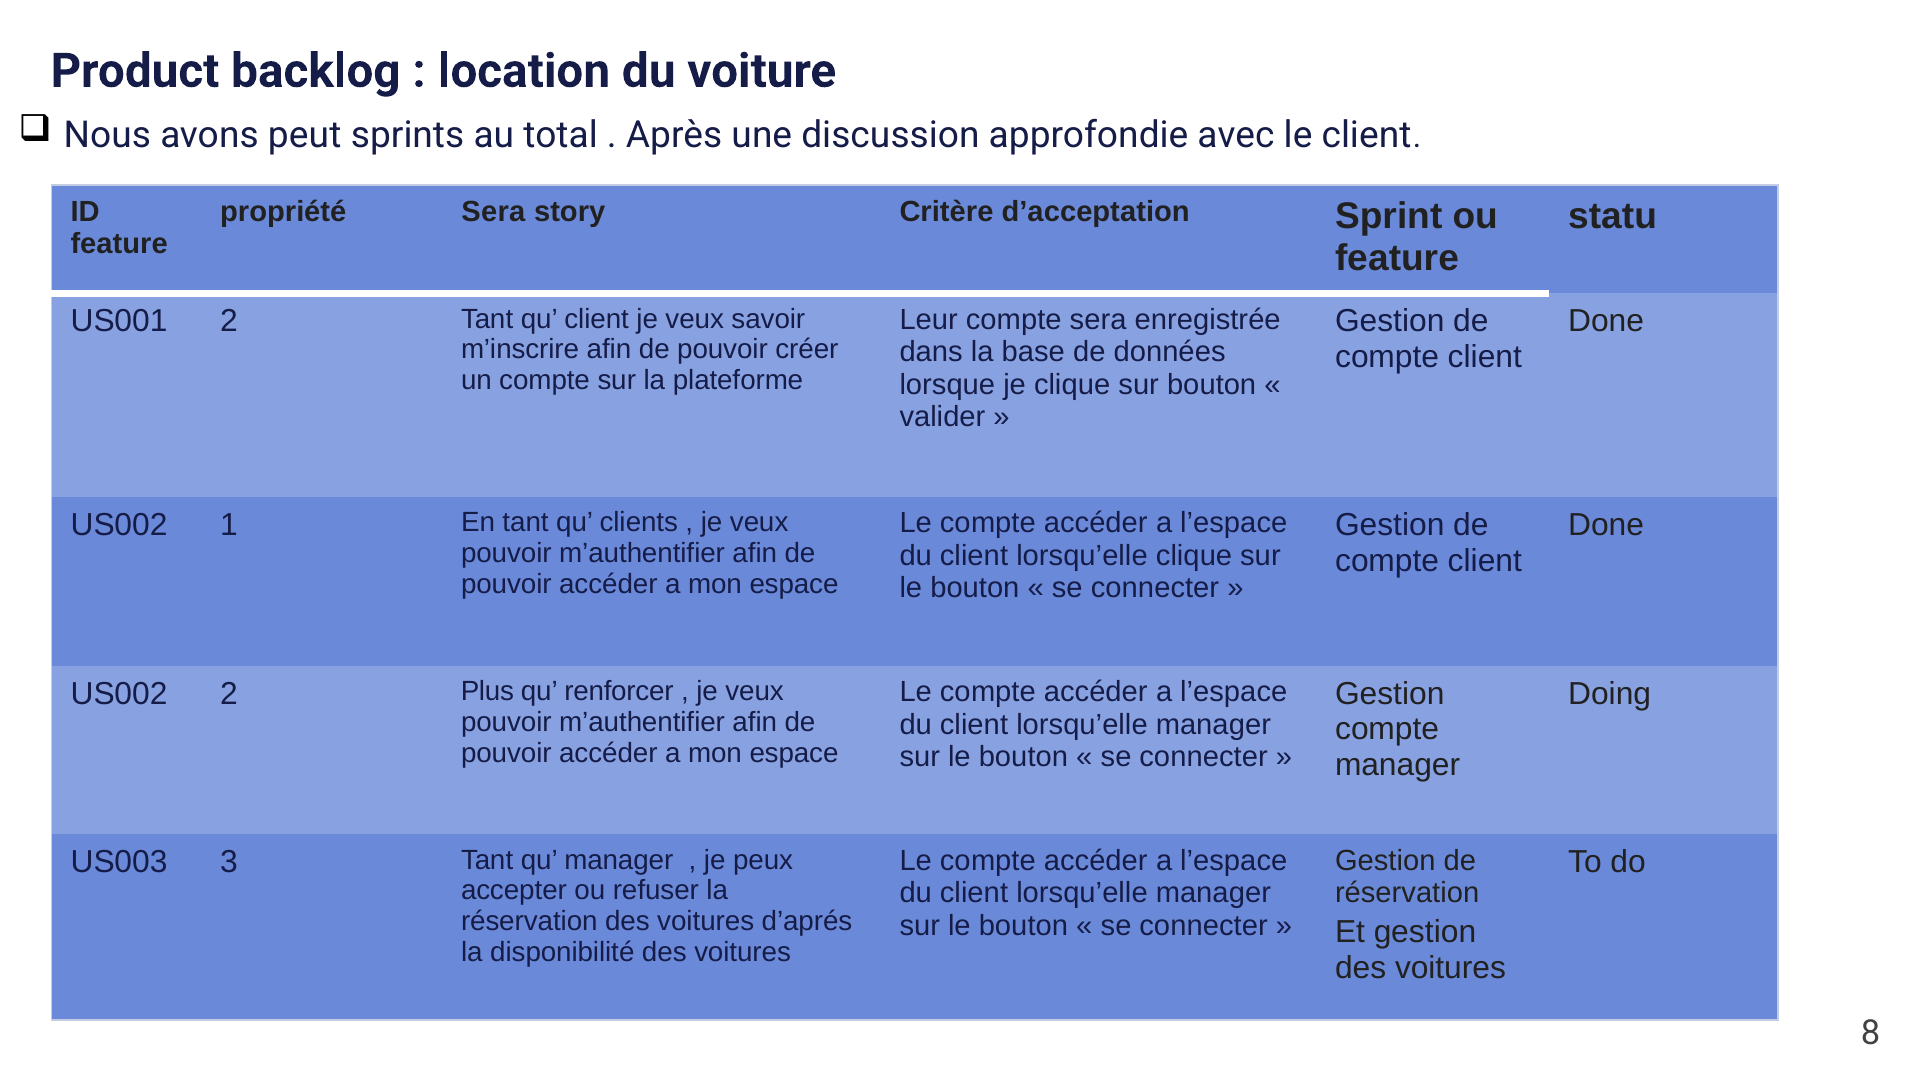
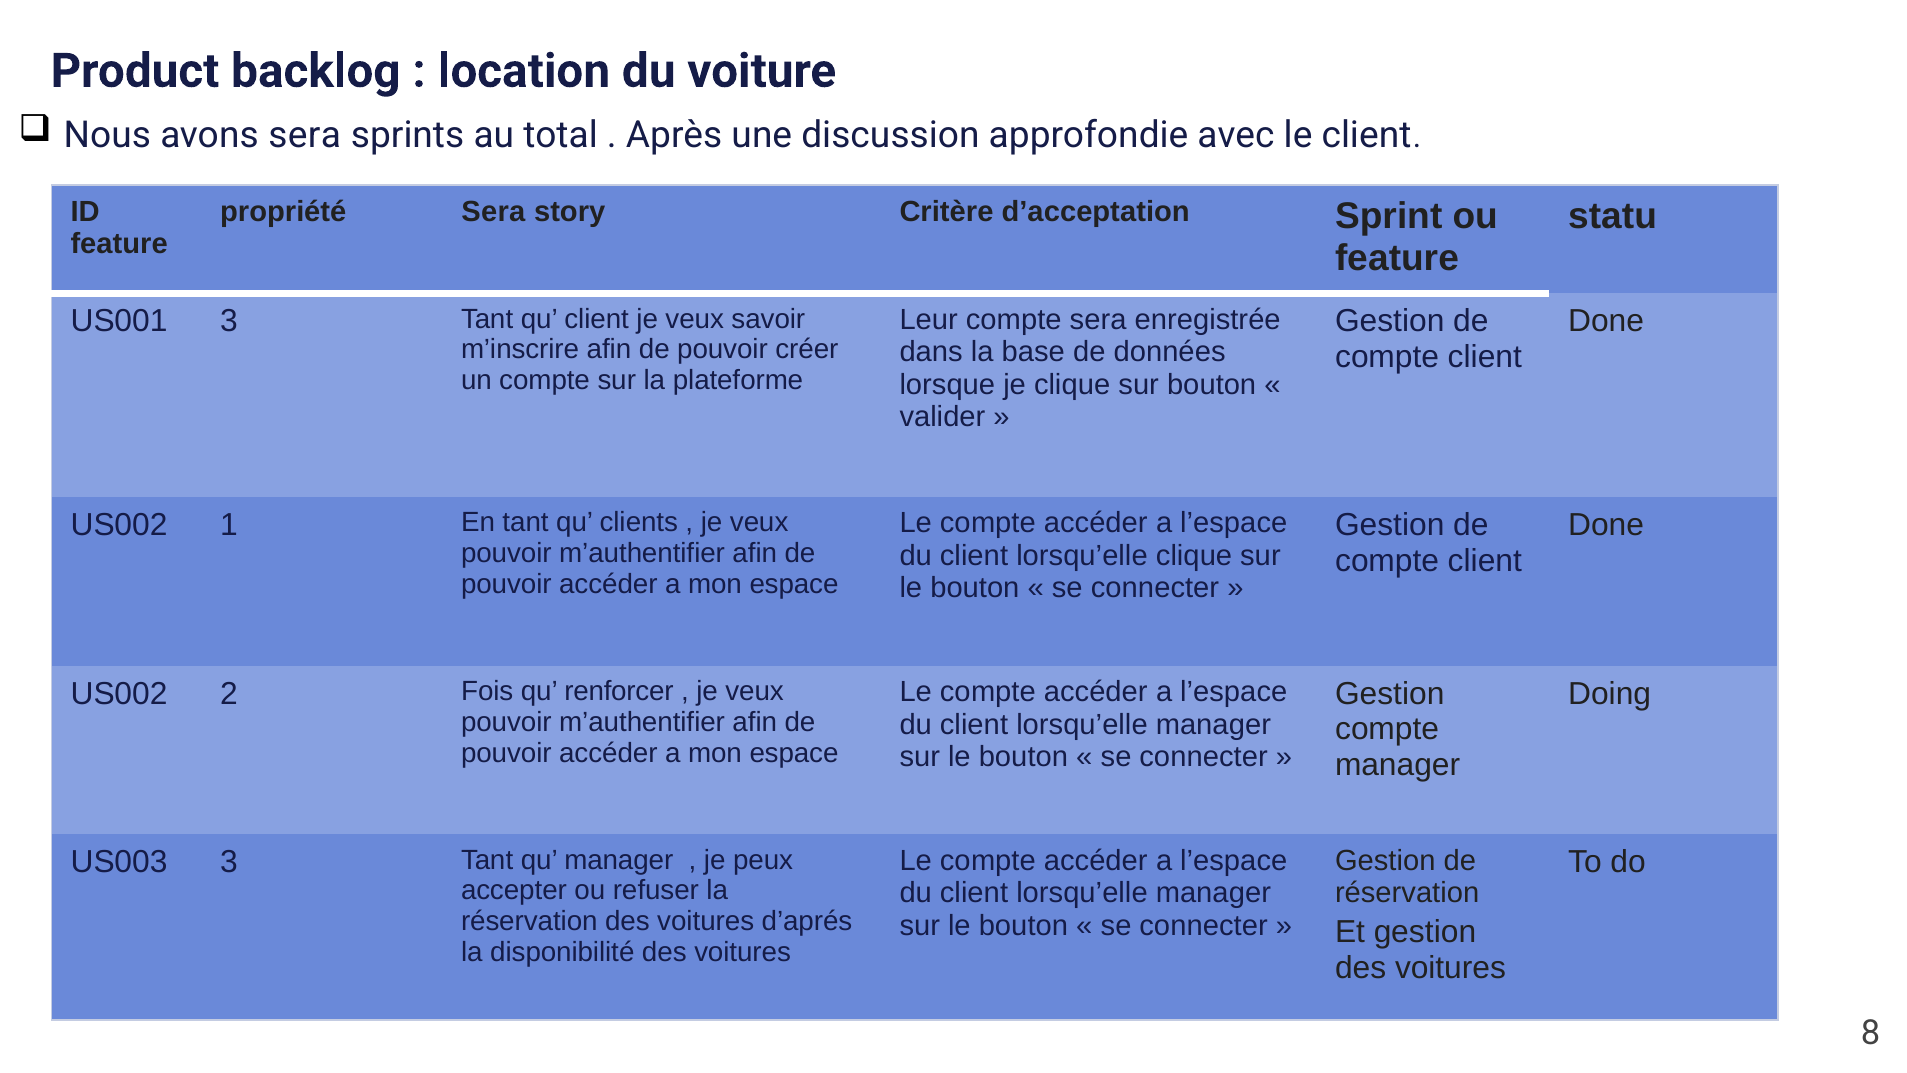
avons peut: peut -> sera (305, 135)
US001 2: 2 -> 3 (229, 321)
Plus: Plus -> Fois (487, 691)
